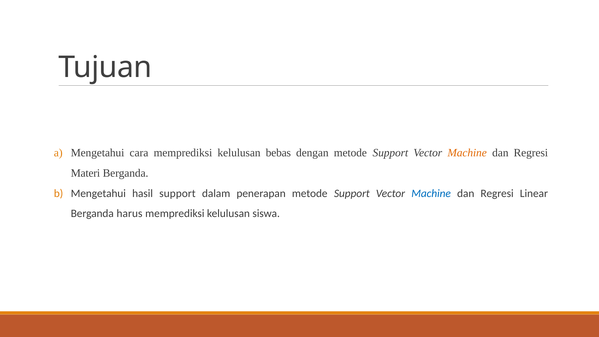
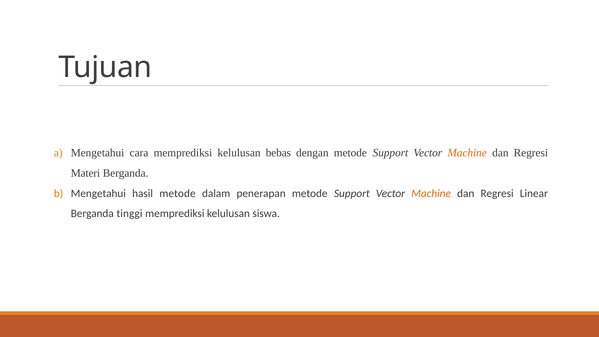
hasil support: support -> metode (177, 193)
Machine colour: blue -> orange (431, 193)
harus: harus -> tinggi (129, 214)
